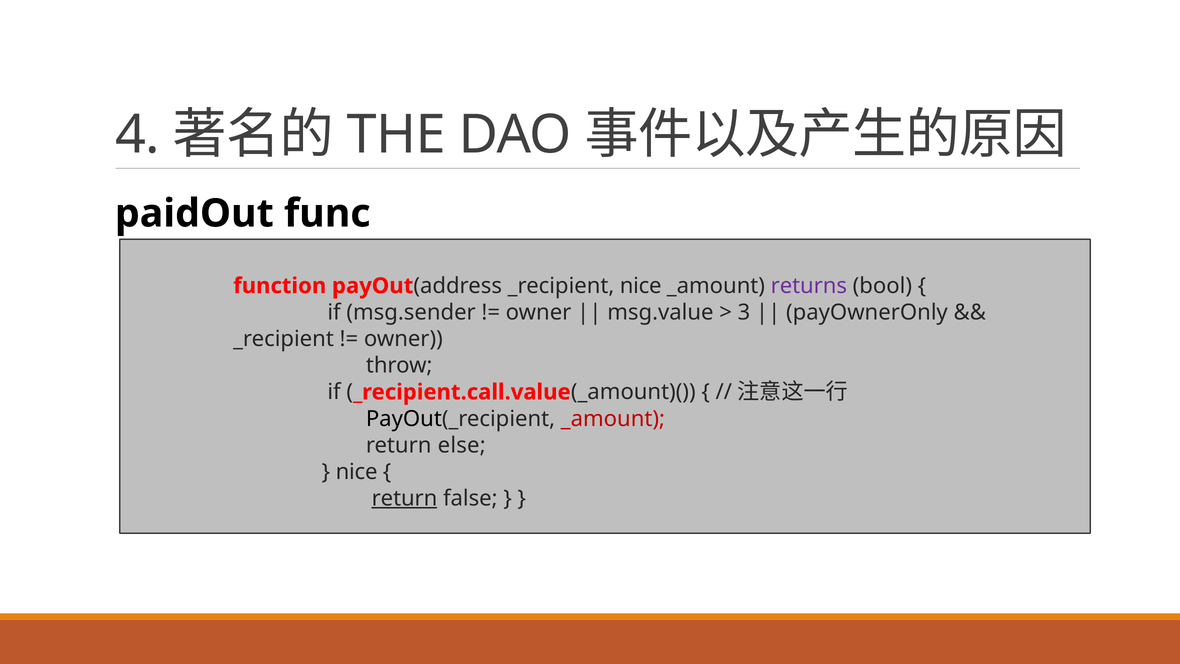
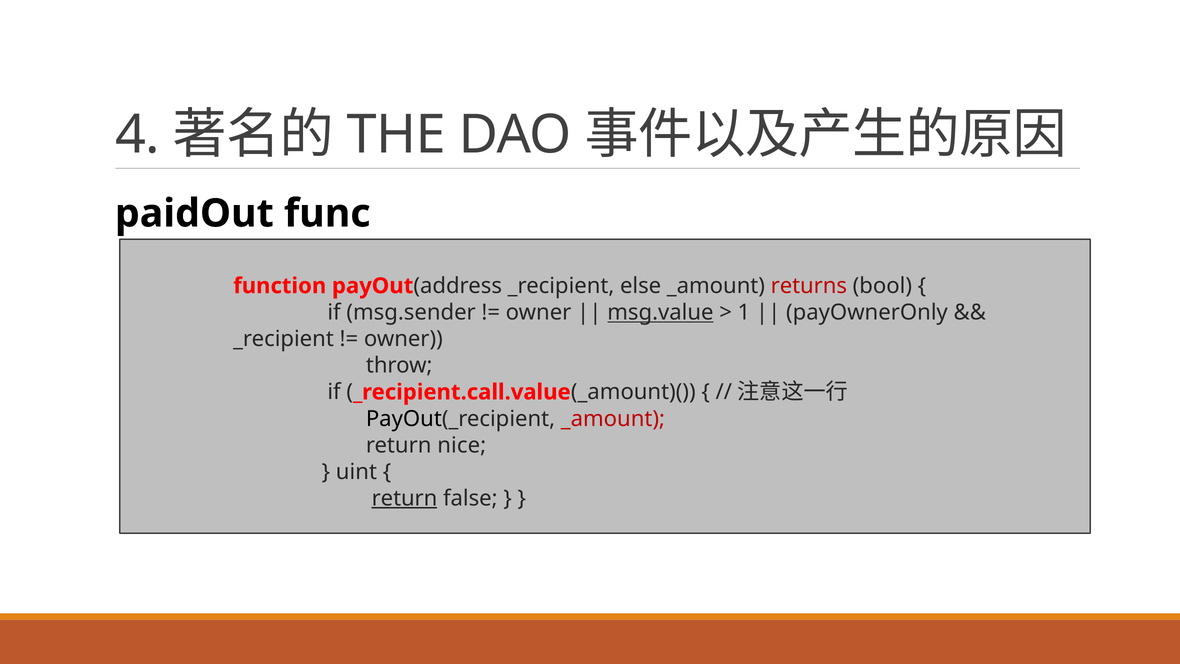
_recipient nice: nice -> else (641, 286)
returns colour: purple -> red (809, 286)
msg.value underline: none -> present (660, 312)
3: 3 -> 1 (744, 312)
else: else -> nice (462, 445)
nice: nice -> uint (356, 472)
